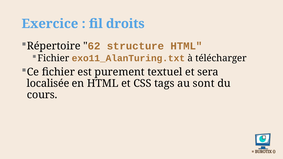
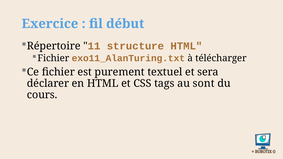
droits: droits -> début (125, 24)
62: 62 -> 11 (94, 46)
localisée: localisée -> déclarer (48, 84)
